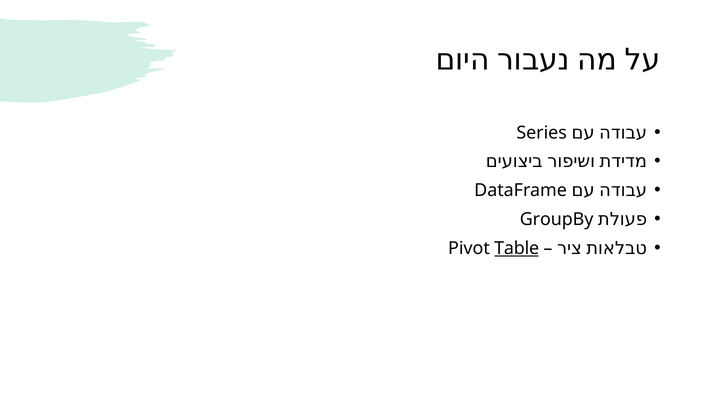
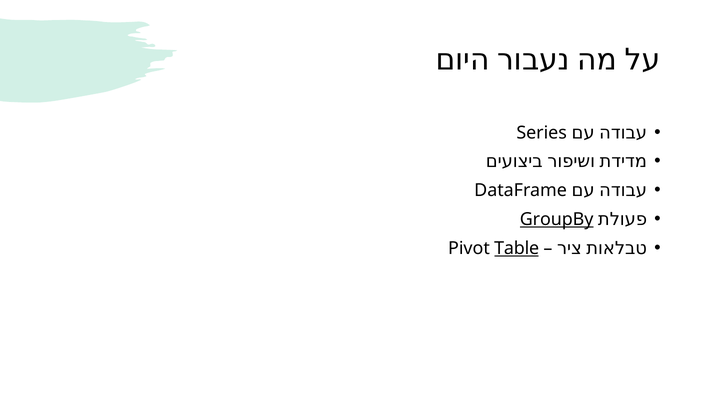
GroupBy underline: none -> present (557, 219)
